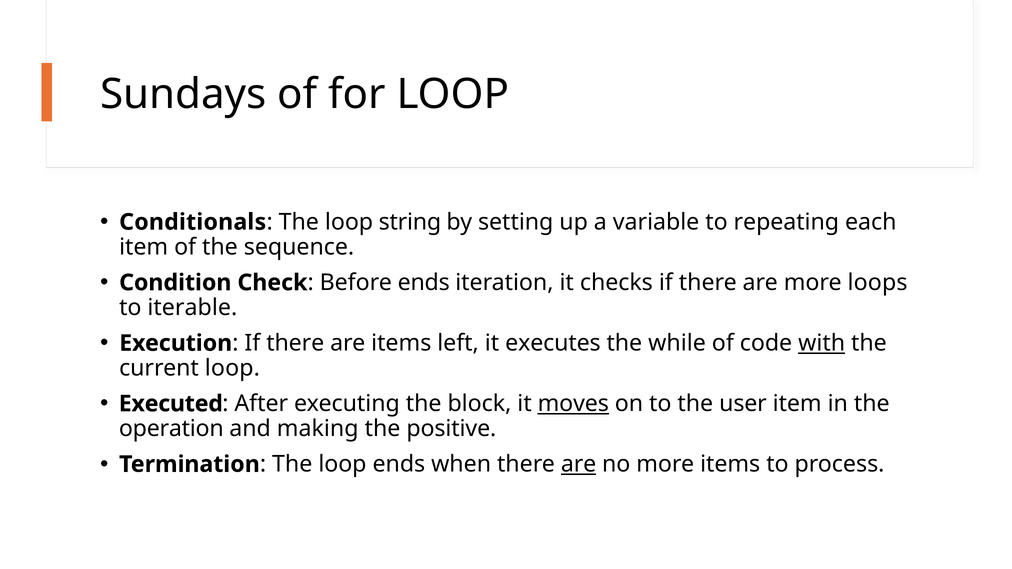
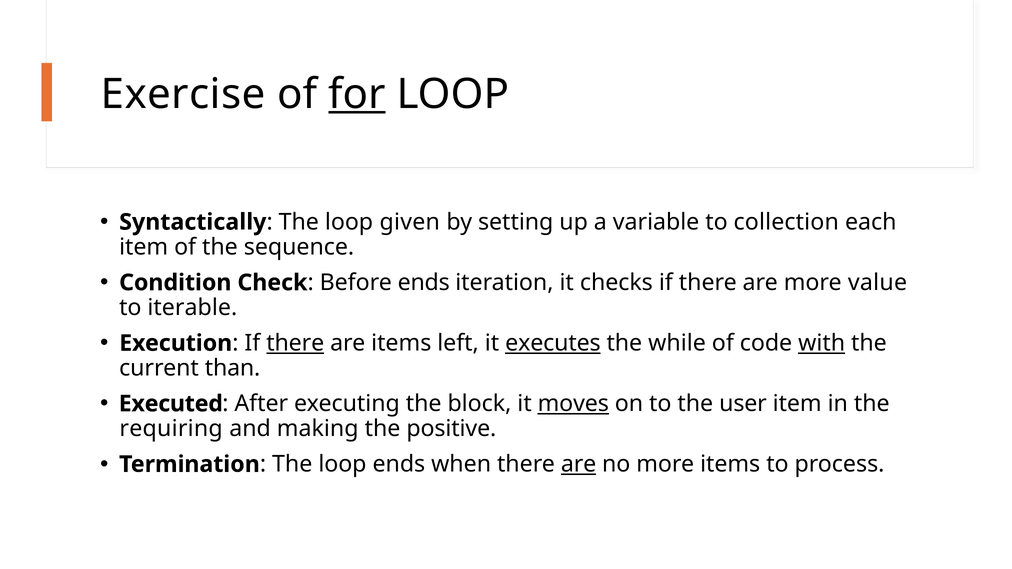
Sundays: Sundays -> Exercise (183, 94)
for underline: none -> present (357, 94)
Conditionals: Conditionals -> Syntactically (193, 222)
string: string -> given (410, 222)
repeating: repeating -> collection (786, 222)
loops: loops -> value (878, 283)
there underline: none -> present (295, 343)
executes underline: none -> present (553, 343)
current loop: loop -> than (233, 368)
operation: operation -> requiring (171, 429)
